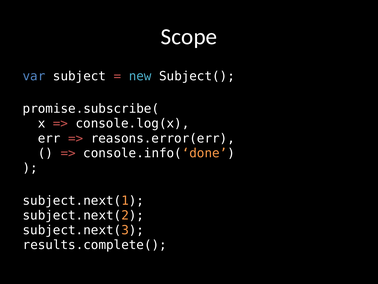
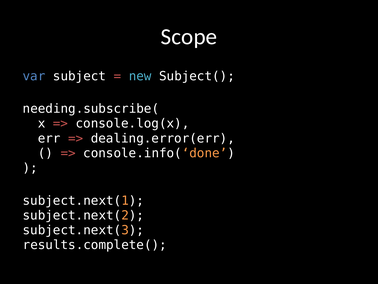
promise.subscribe(: promise.subscribe( -> needing.subscribe( (91, 109)
reasons.error(err: reasons.error(err -> dealing.error(err (163, 138)
